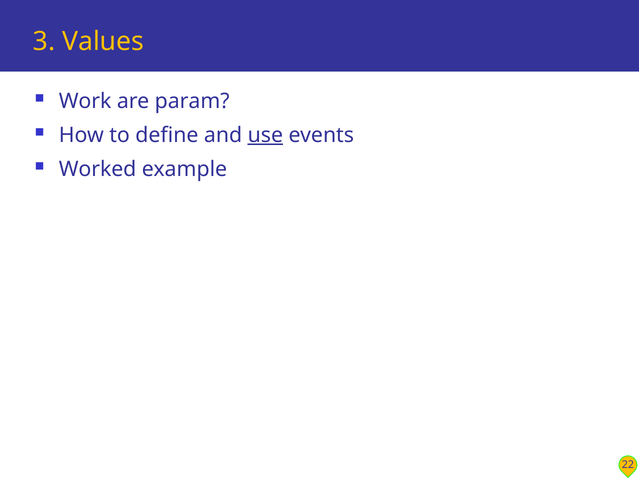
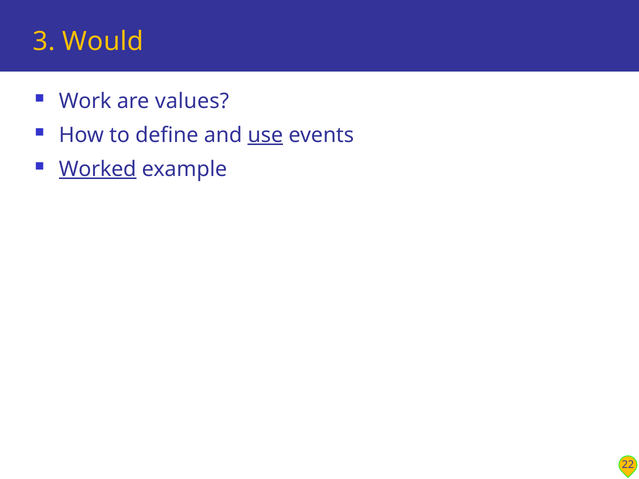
Values: Values -> Would (103, 42)
param: param -> values (192, 101)
Worked underline: none -> present (98, 169)
